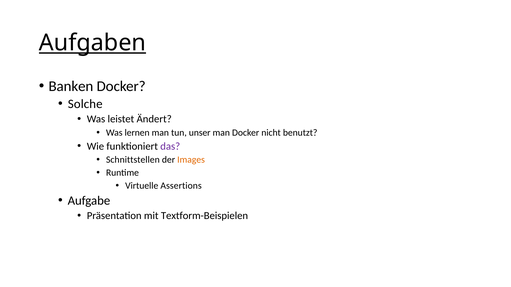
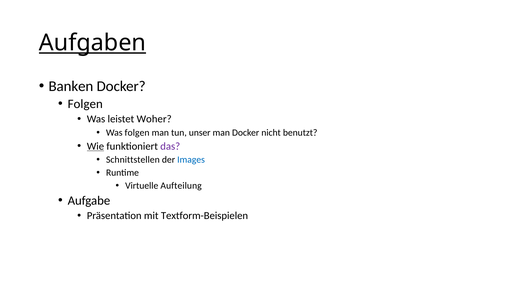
Solche: Solche -> Folgen (85, 104)
Ändert: Ändert -> Woher (154, 119)
Was lernen: lernen -> folgen (137, 133)
Wie underline: none -> present (95, 146)
Images colour: orange -> blue (191, 160)
Assertions: Assertions -> Aufteilung (181, 186)
